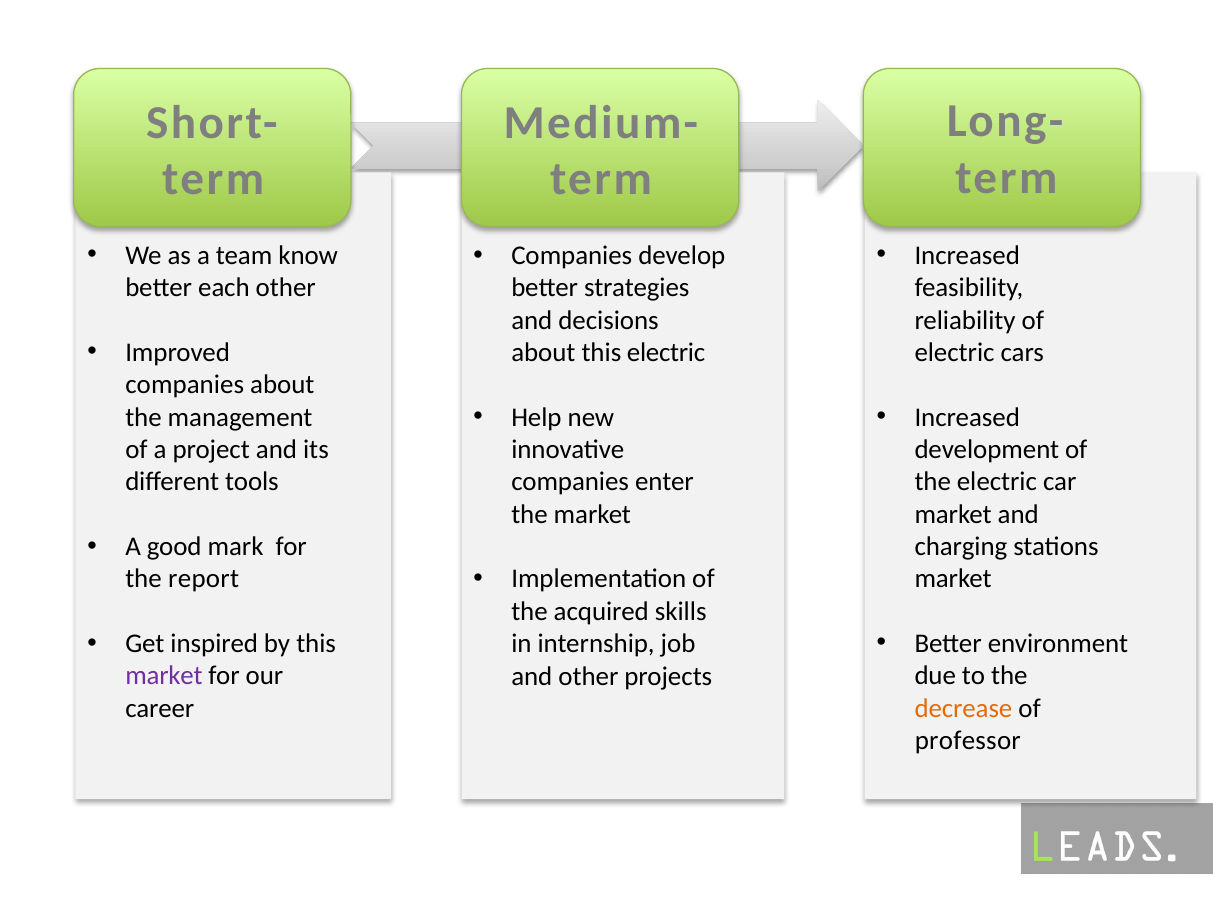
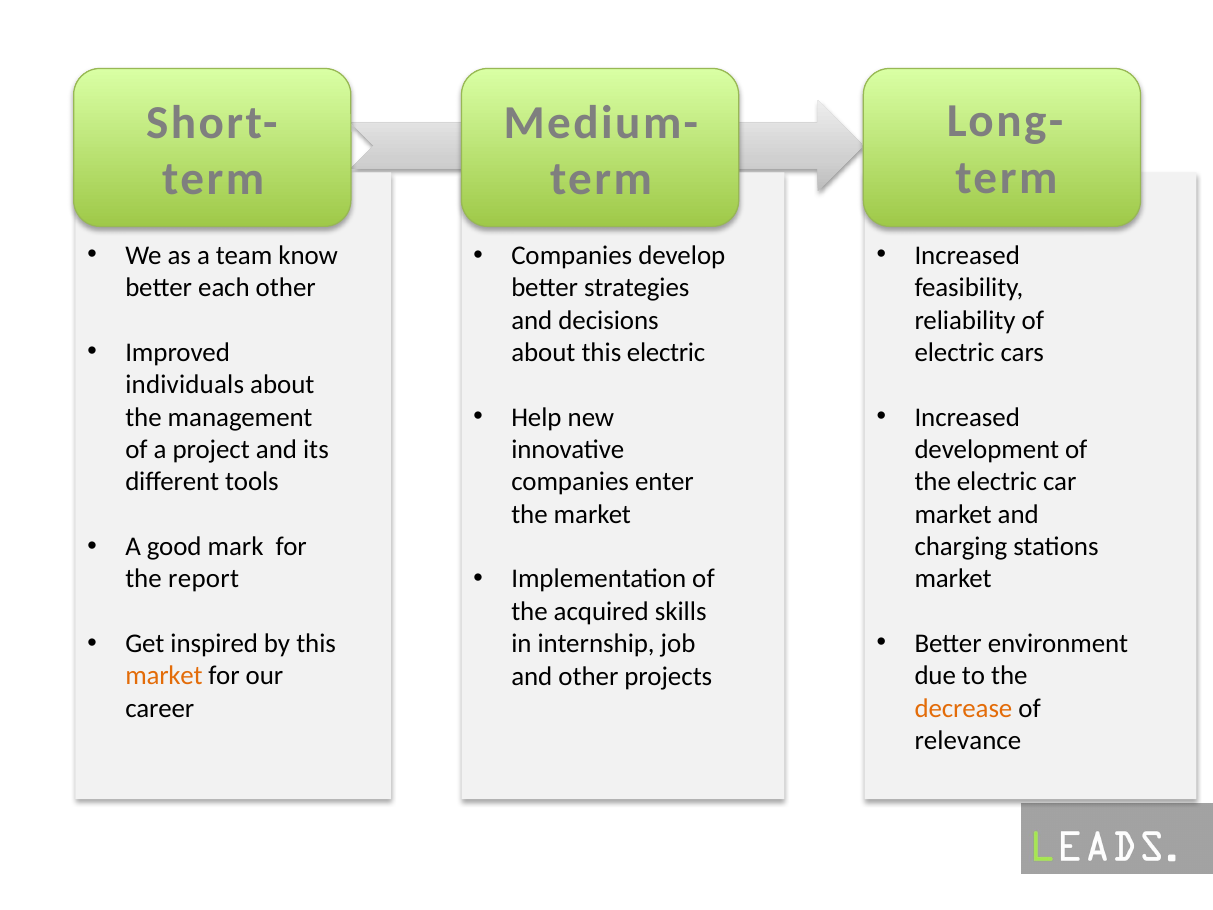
companies: companies -> individuals (185, 385)
market colour: purple -> orange (164, 676)
professor: professor -> relevance (968, 740)
